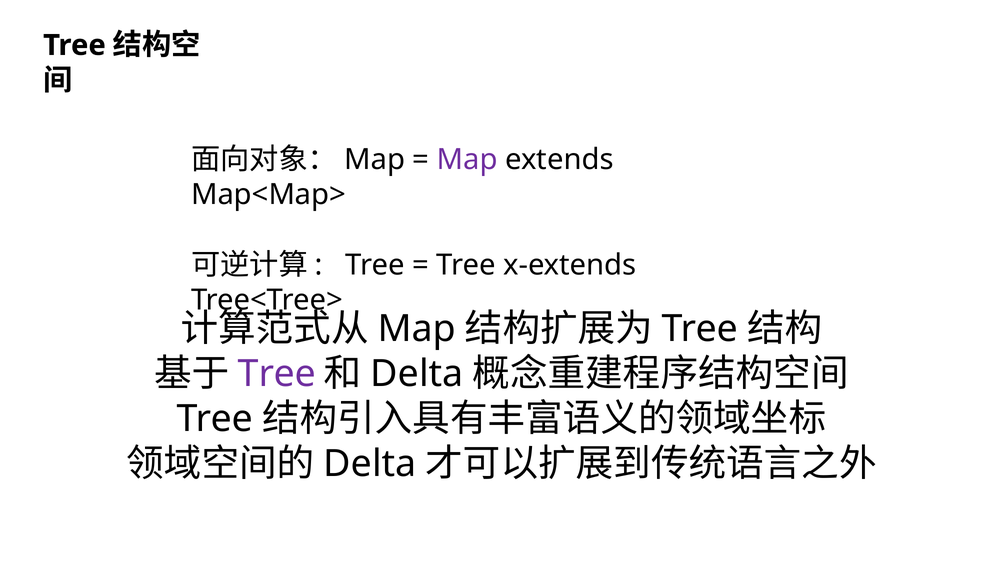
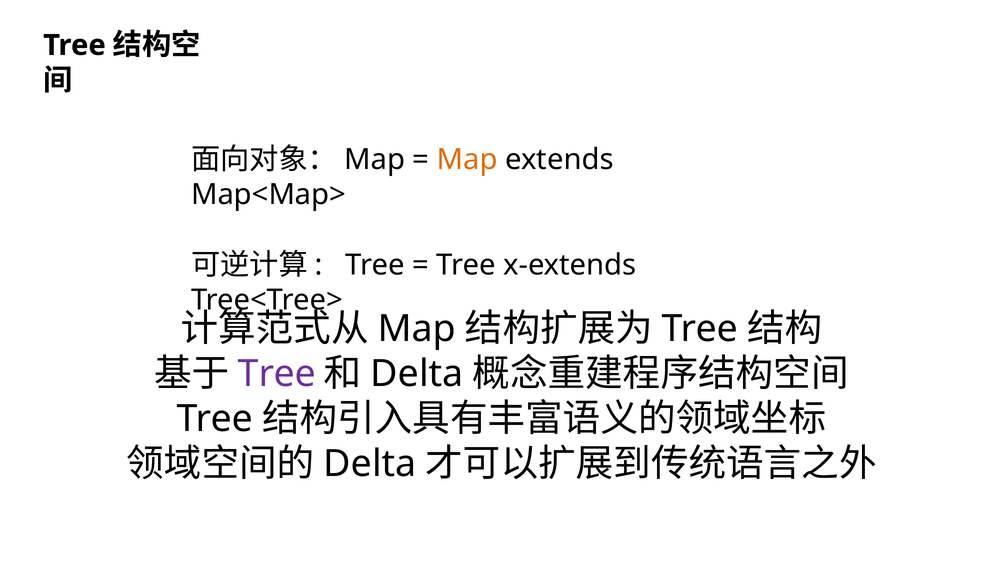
Map colour: purple -> orange (467, 160)
